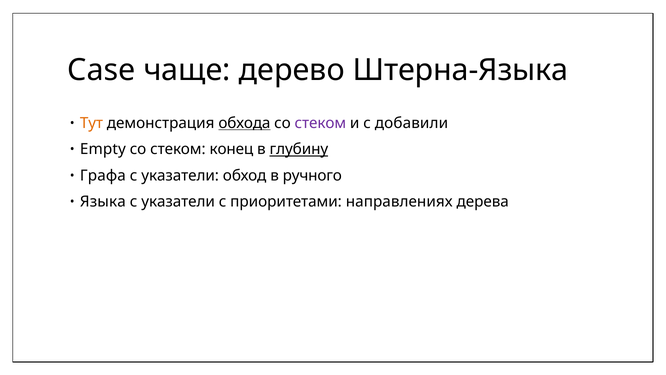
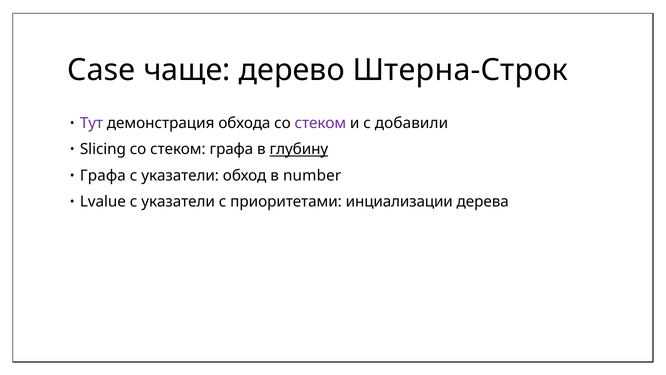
Штерна-Языка: Штерна-Языка -> Штерна-Строк (460, 70)
Тут colour: orange -> purple (91, 123)
обхода underline: present -> none (244, 123)
Empty: Empty -> Slicing (103, 149)
стеком конец: конец -> графа (231, 149)
ручного: ручного -> number (312, 175)
Языка: Языка -> Lvalue (103, 202)
направлениях: направлениях -> инциализации (399, 202)
